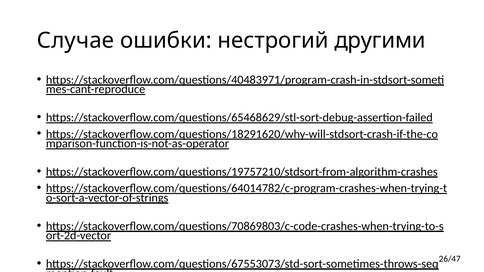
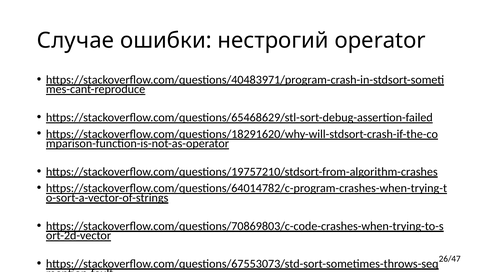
другими: другими -> operator (380, 41)
